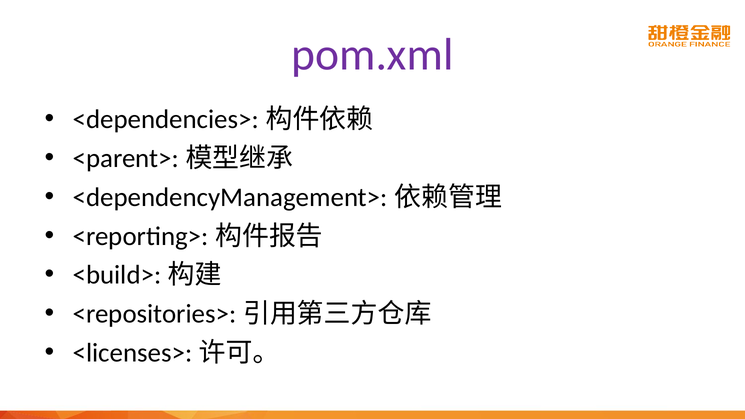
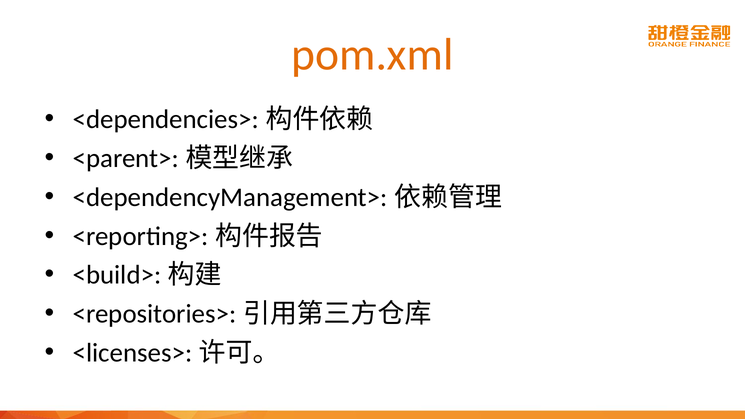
pom.xml colour: purple -> orange (372, 55)
